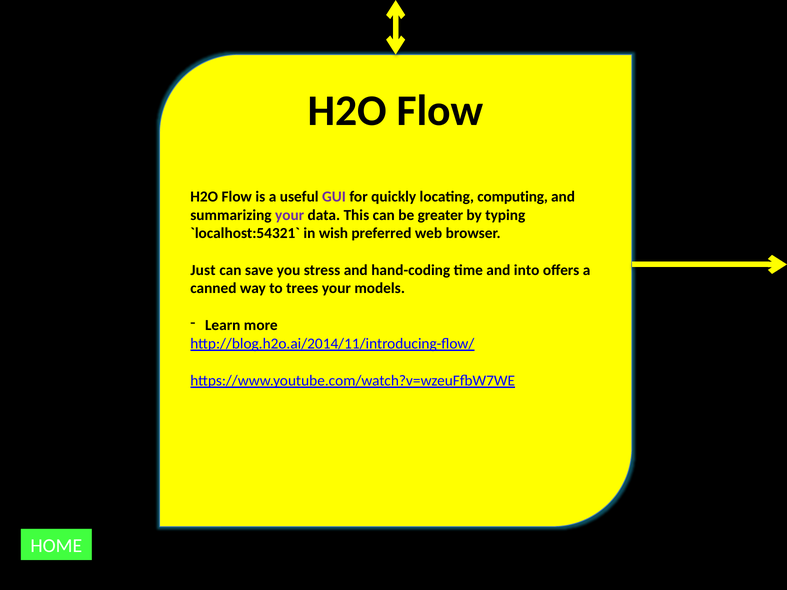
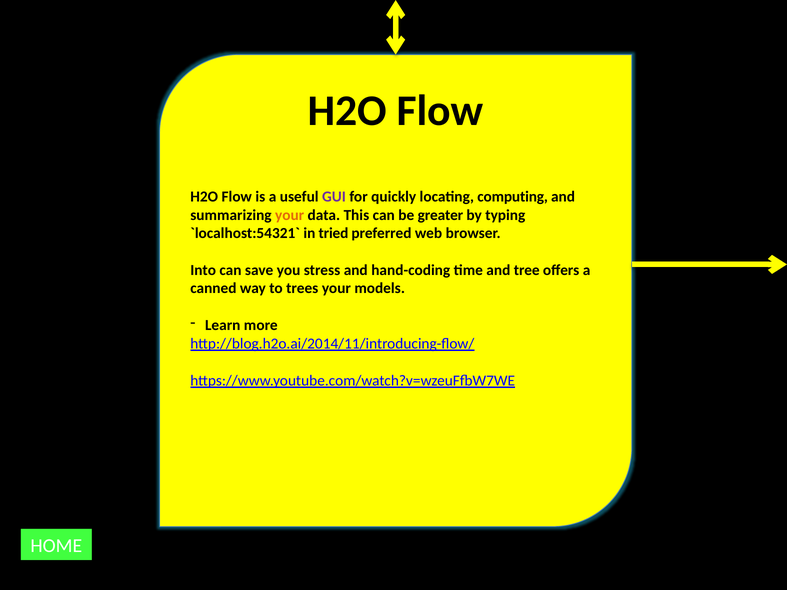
your colour: purple -> orange (290, 215)
wish: wish -> tried (333, 233)
Just: Just -> Into (203, 270)
into: into -> tree (527, 270)
